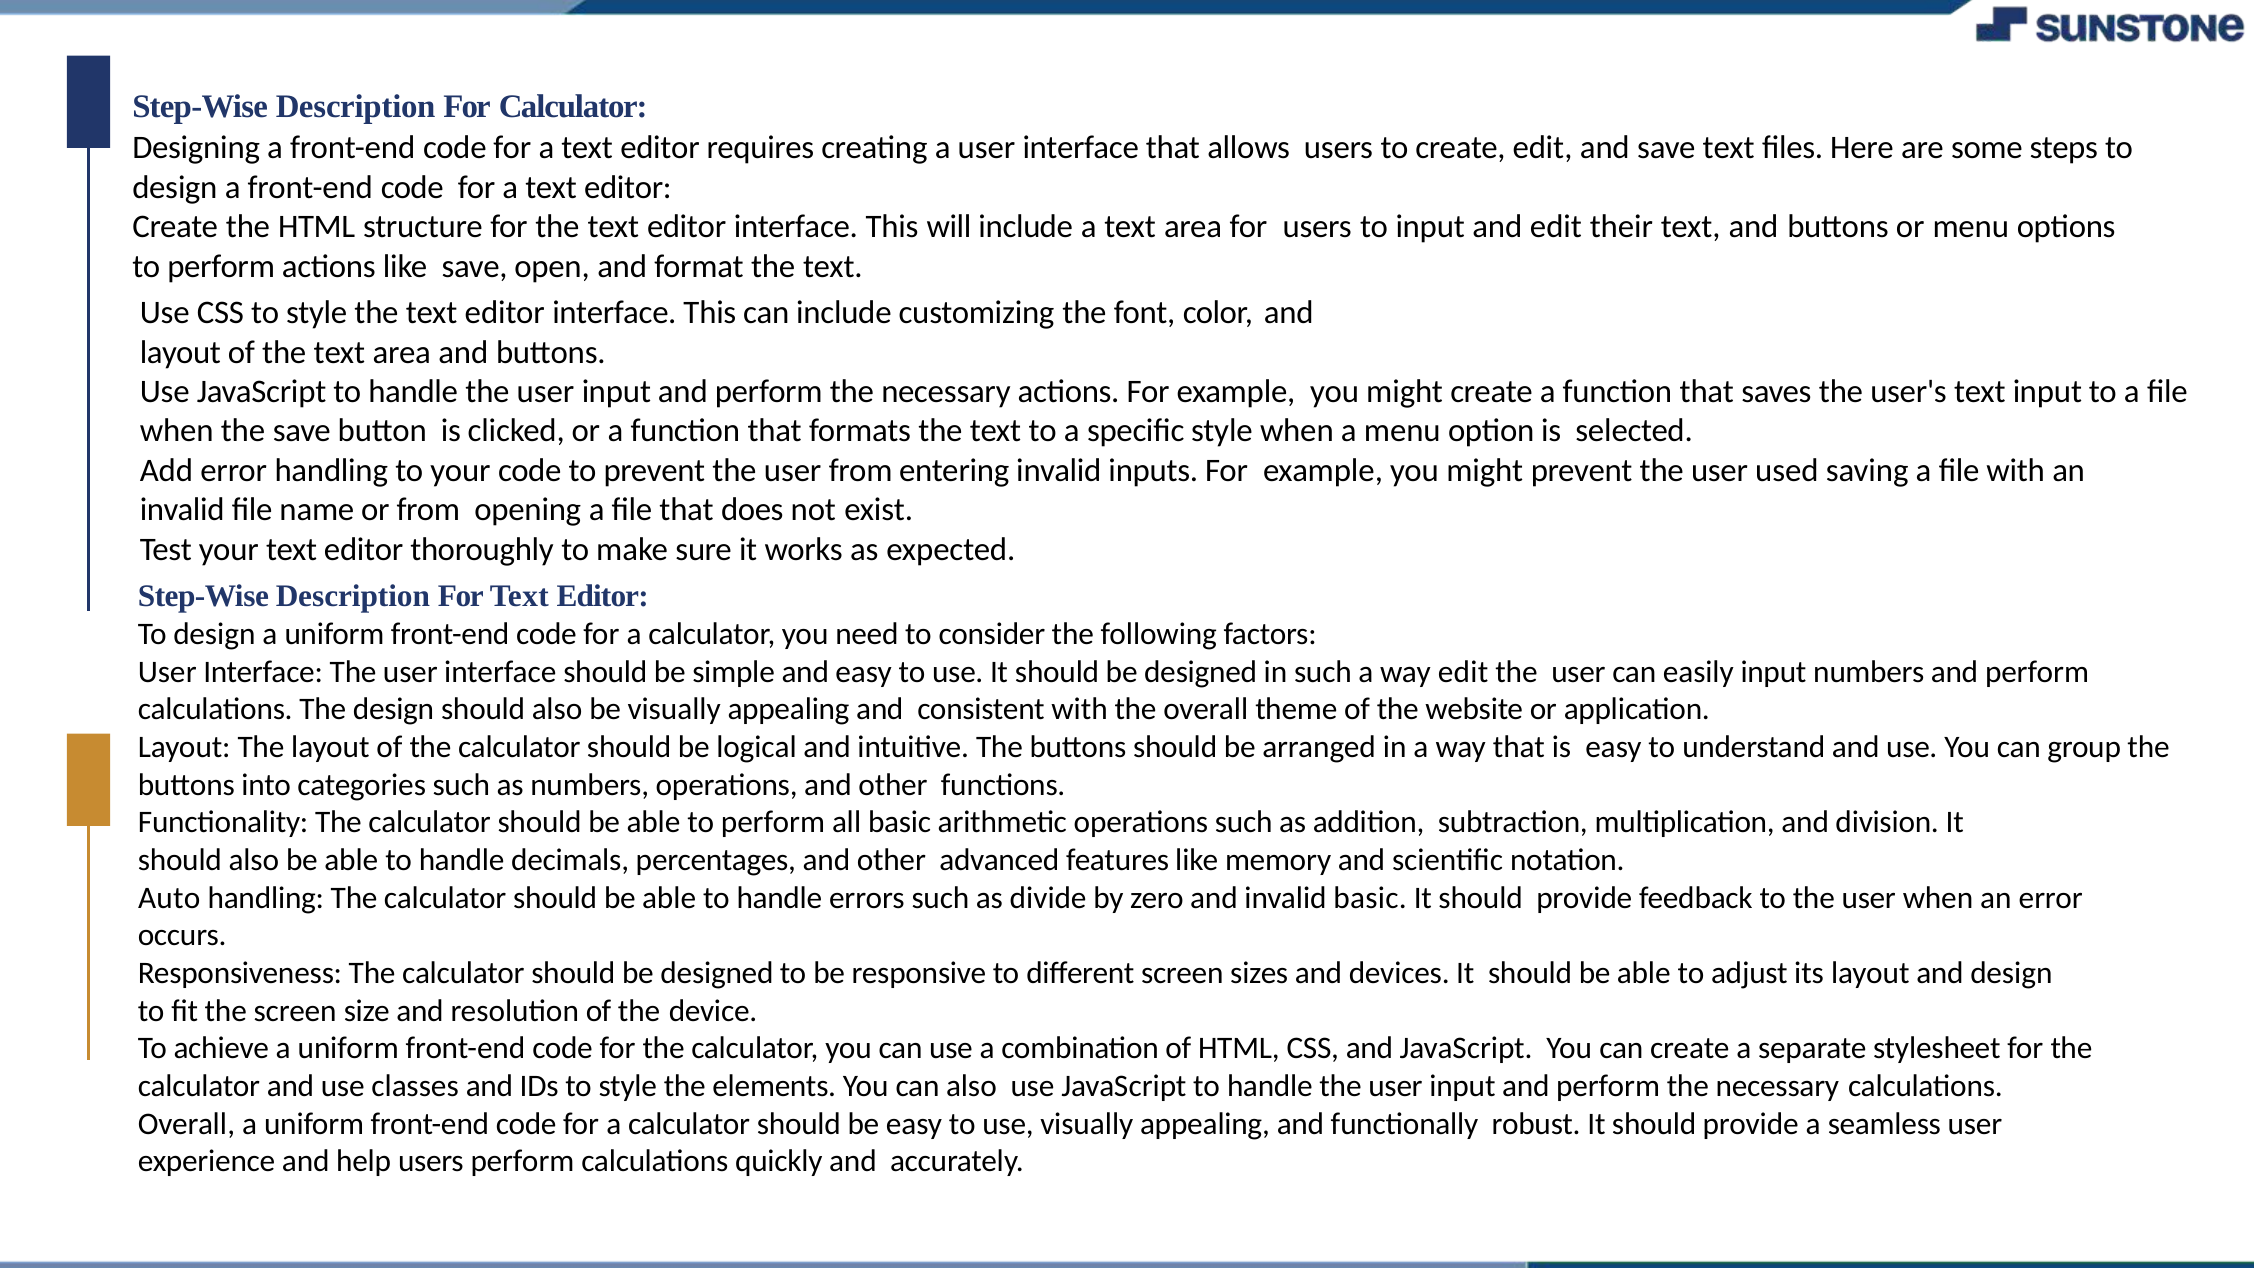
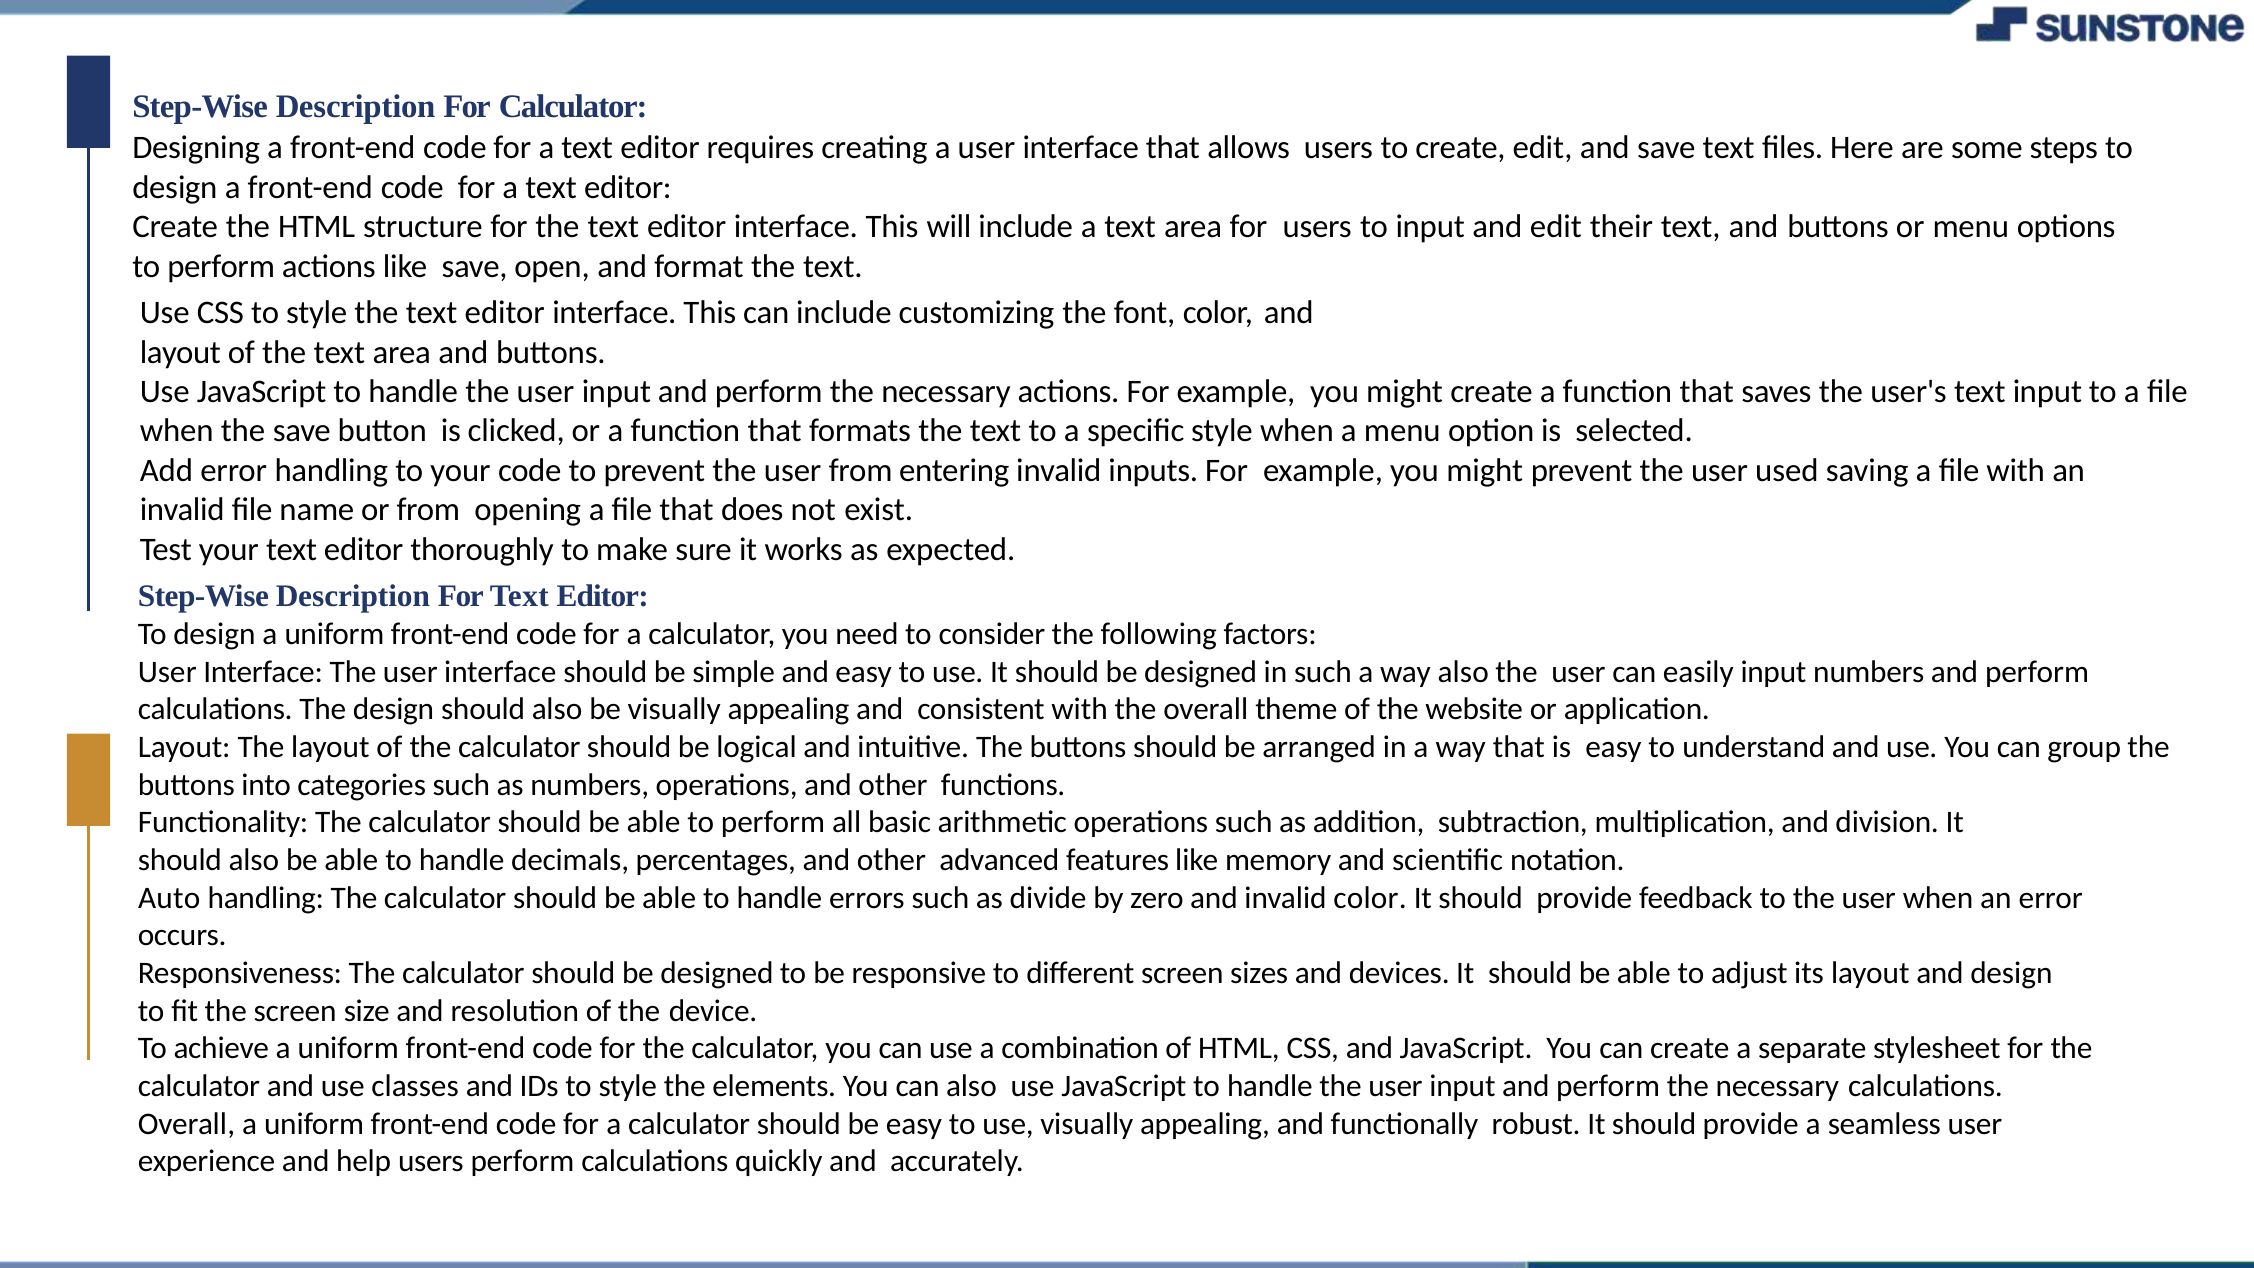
way edit: edit -> also (1463, 672)
invalid basic: basic -> color (1370, 898)
